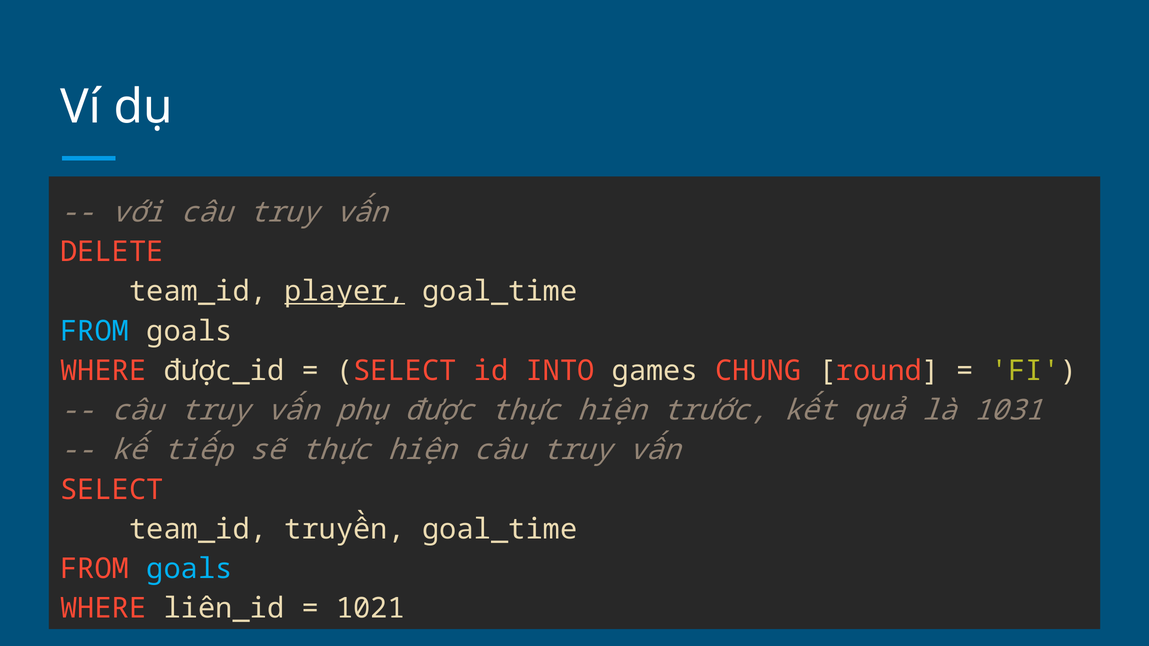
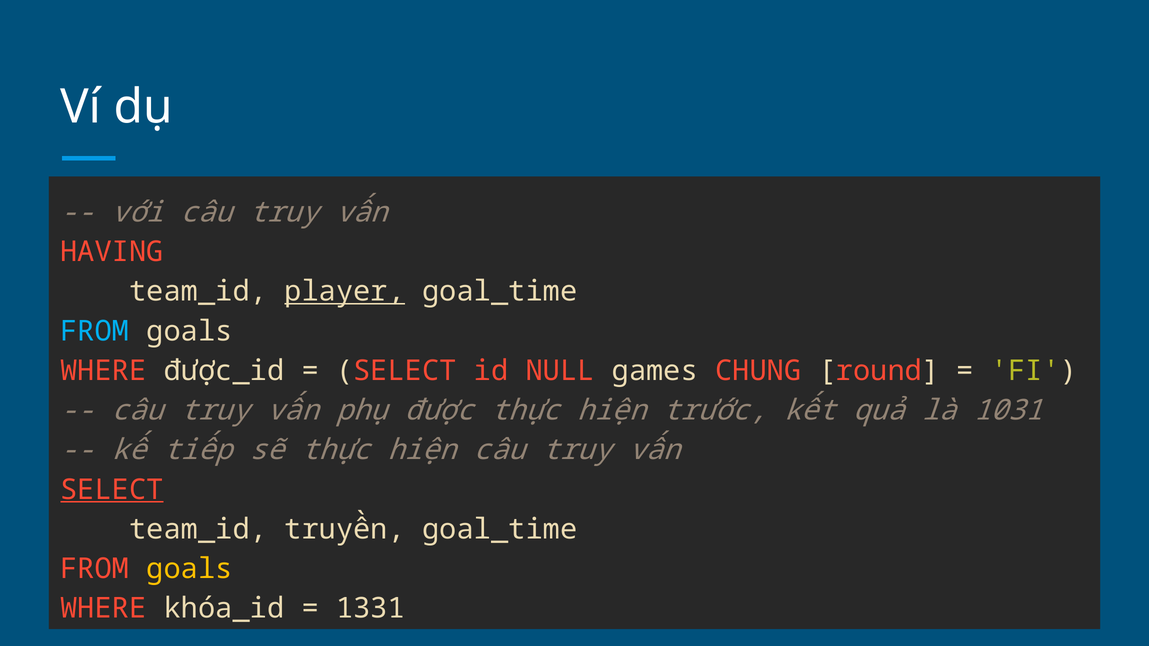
DELETE: DELETE -> HAVING (112, 252)
INTO: INTO -> NULL (560, 371)
SELECT underline: none -> present (112, 490)
goals colour: light blue -> yellow (190, 569)
liên_id: liên_id -> khóa_id (224, 609)
1021: 1021 -> 1331 (370, 609)
